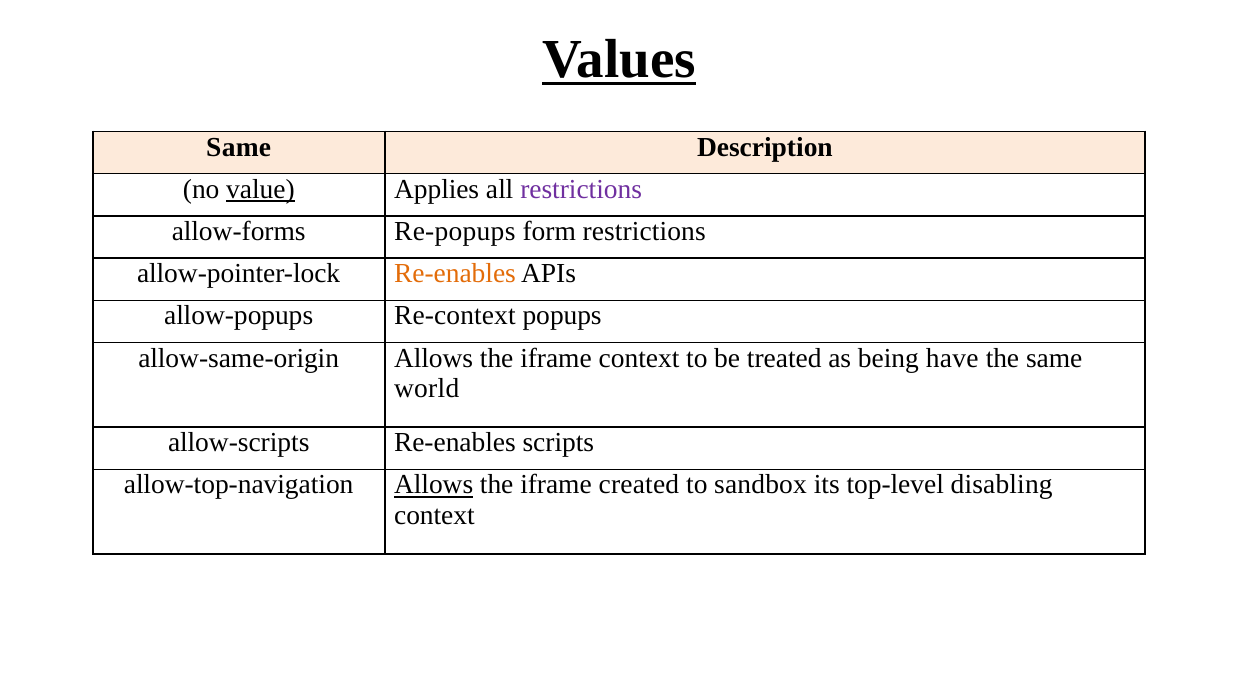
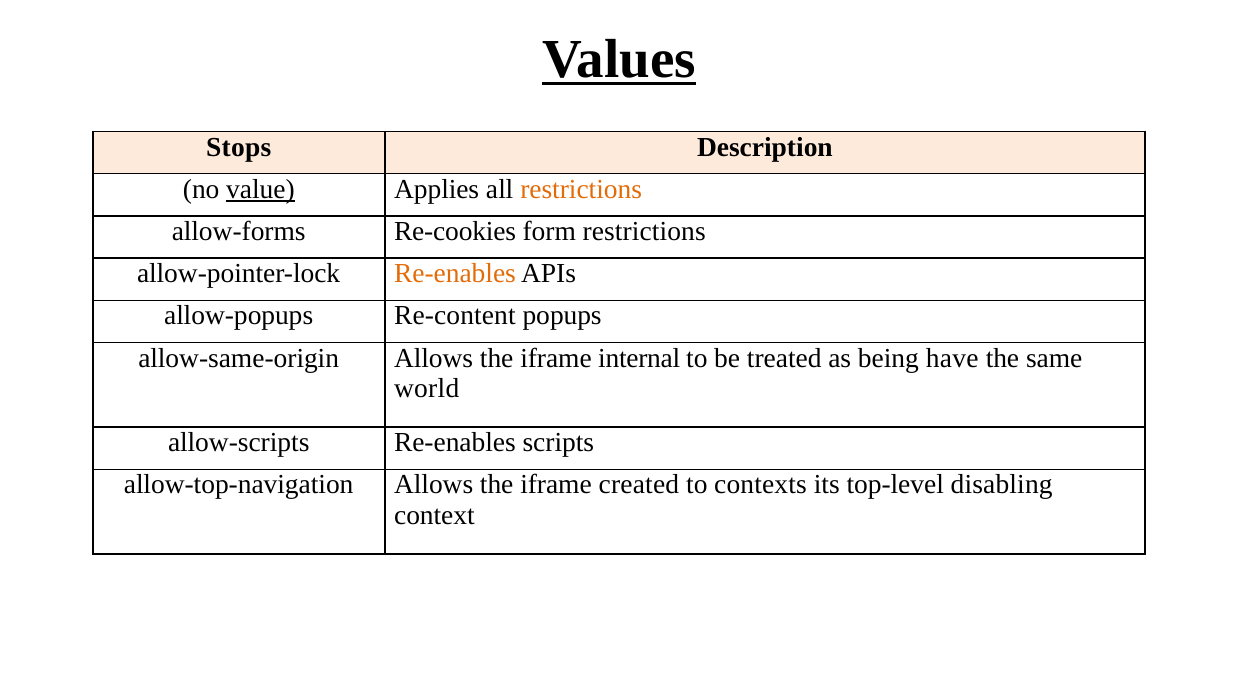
Same: Same -> Stops (239, 147)
restrictions colour: purple -> orange (581, 189)
Re-popups: Re-popups -> Re-cookies (455, 232)
Re-context: Re-context -> Re-content (455, 316)
iframe context: context -> internal (639, 358)
Allows underline: present -> none (434, 485)
sandbox: sandbox -> contexts (761, 485)
